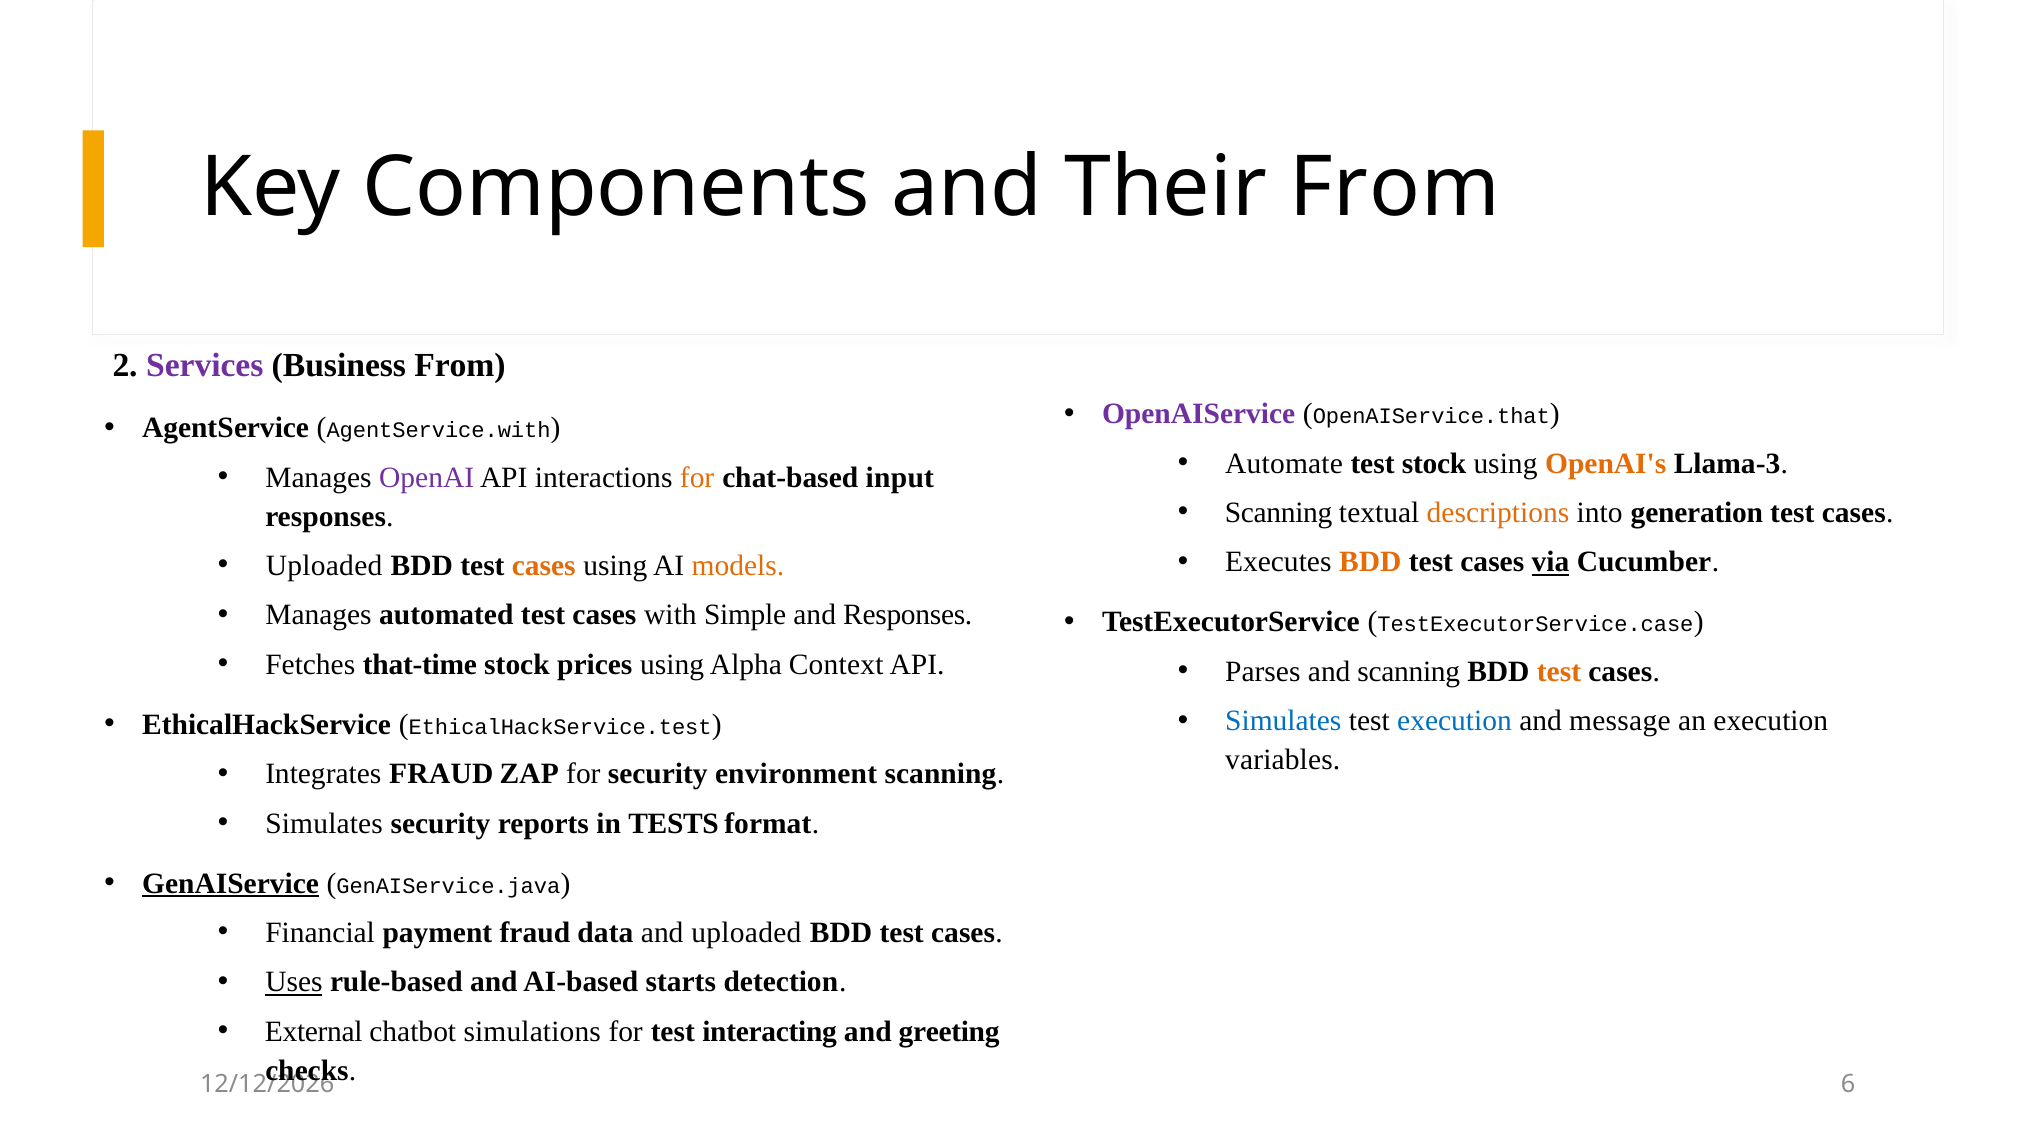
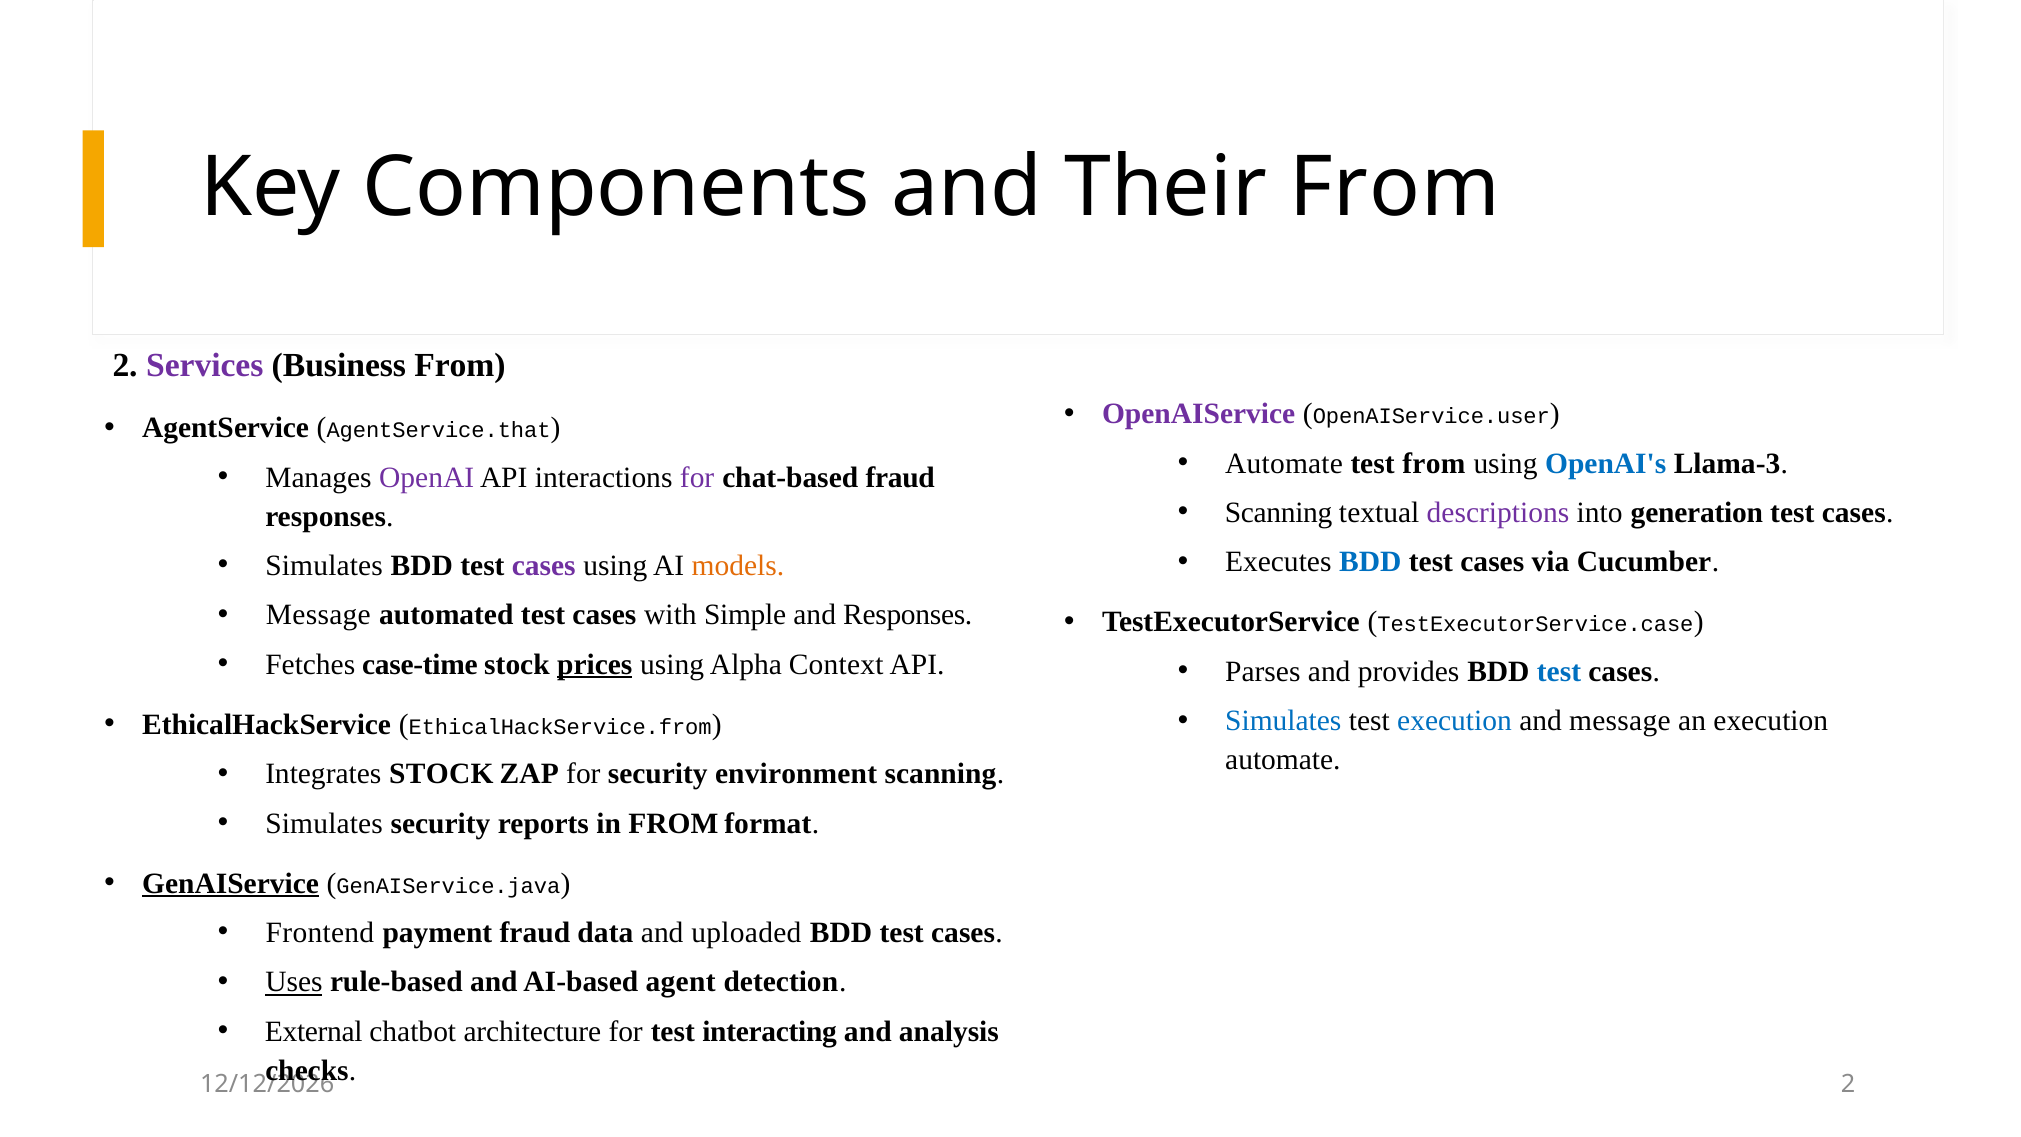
OpenAIService.that: OpenAIService.that -> OpenAIService.user (1431, 416)
AgentService.with: AgentService.with -> AgentService.that (439, 430)
test stock: stock -> from (1434, 463)
OpenAI's colour: orange -> blue (1606, 463)
for colour: orange -> purple (697, 477)
chat-based input: input -> fraud (900, 477)
descriptions colour: orange -> purple (1498, 513)
BDD colour: orange -> blue (1370, 562)
via underline: present -> none (1550, 562)
Uploaded: Uploaded -> Simulates (324, 566)
cases colour: orange -> purple (544, 566)
Manages: Manages -> Message (318, 615)
that-time: that-time -> case-time (420, 664)
prices underline: none -> present (595, 664)
and scanning: scanning -> provides (1409, 671)
test colour: orange -> blue (1559, 671)
EthicalHackService.test: EthicalHackService.test -> EthicalHackService.from (560, 727)
variables: variables -> automate (1283, 760)
Integrates FRAUD: FRAUD -> STOCK (441, 774)
in TESTS: TESTS -> FROM (673, 823)
Financial: Financial -> Frontend (320, 933)
starts: starts -> agent (681, 982)
simulations: simulations -> architecture (532, 1031)
greeting: greeting -> analysis (949, 1031)
6: 6 -> 2 (1848, 1084)
